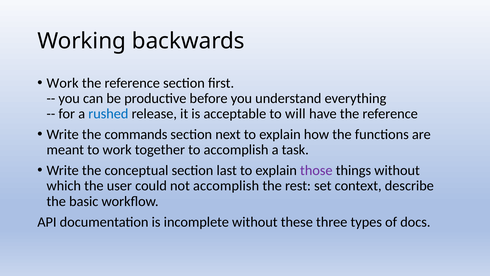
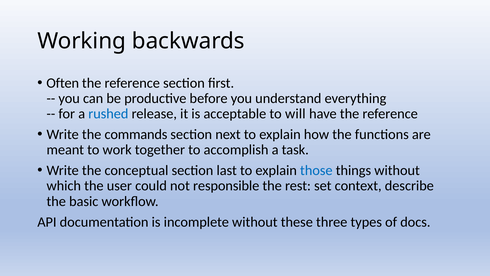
Work: Work -> Often (63, 83)
those colour: purple -> blue (316, 170)
not accomplish: accomplish -> responsible (226, 186)
